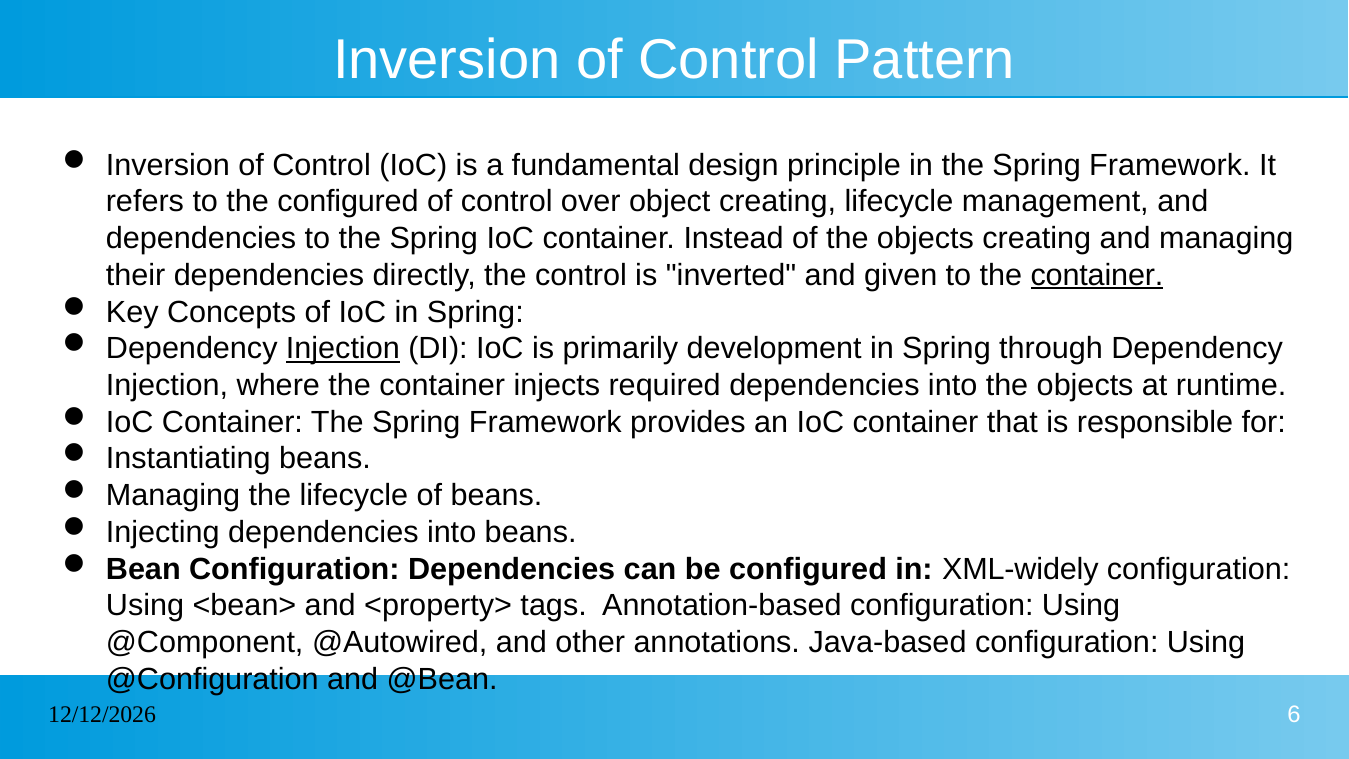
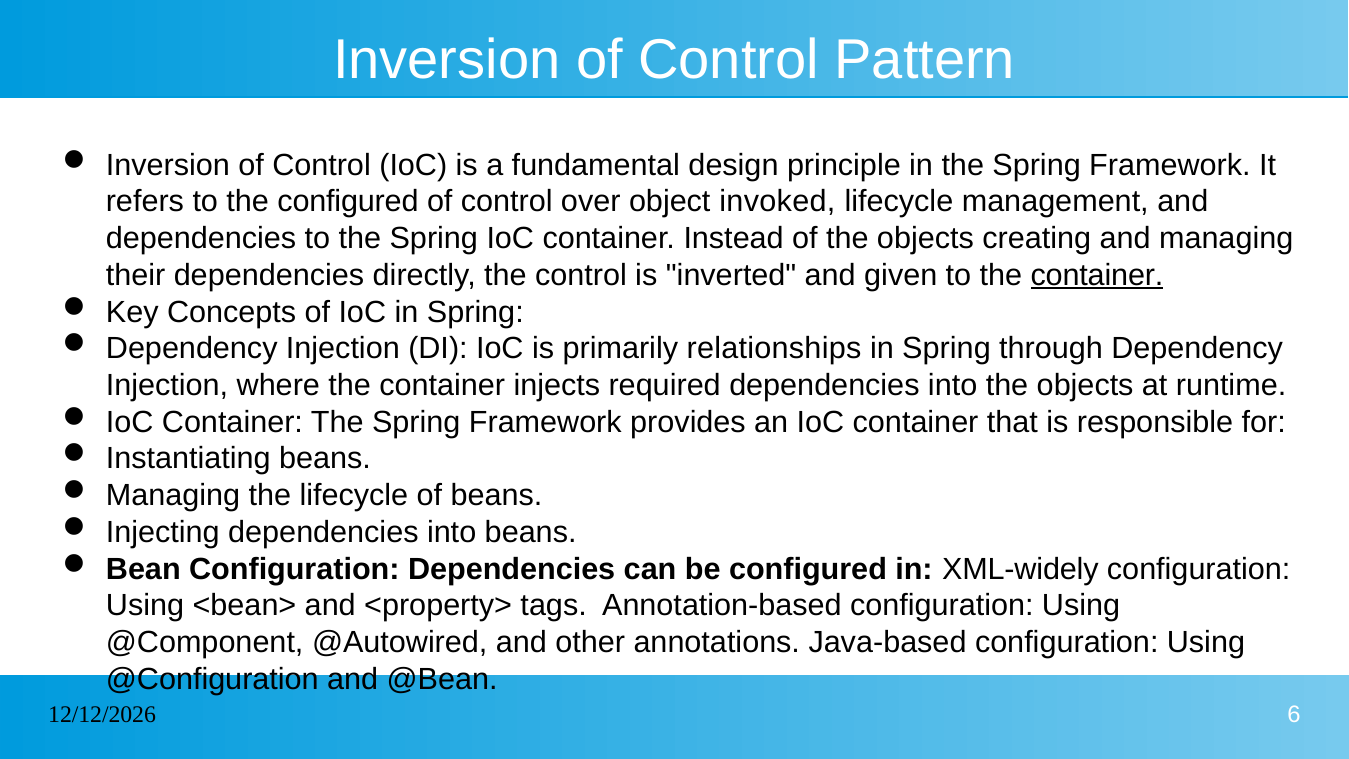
object creating: creating -> invoked (777, 202)
Injection underline: present -> none (343, 349)
development: development -> relationships (774, 349)
